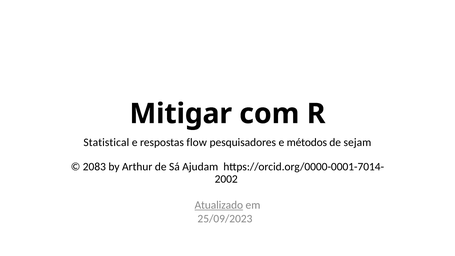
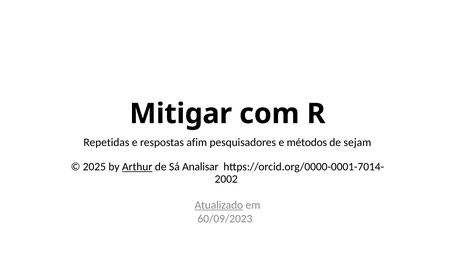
Statistical: Statistical -> Repetidas (106, 142)
flow: flow -> afim (197, 142)
2083: 2083 -> 2025 (94, 167)
Arthur underline: none -> present (137, 167)
Ajudam: Ajudam -> Analisar (200, 167)
25/09/2023: 25/09/2023 -> 60/09/2023 (225, 219)
